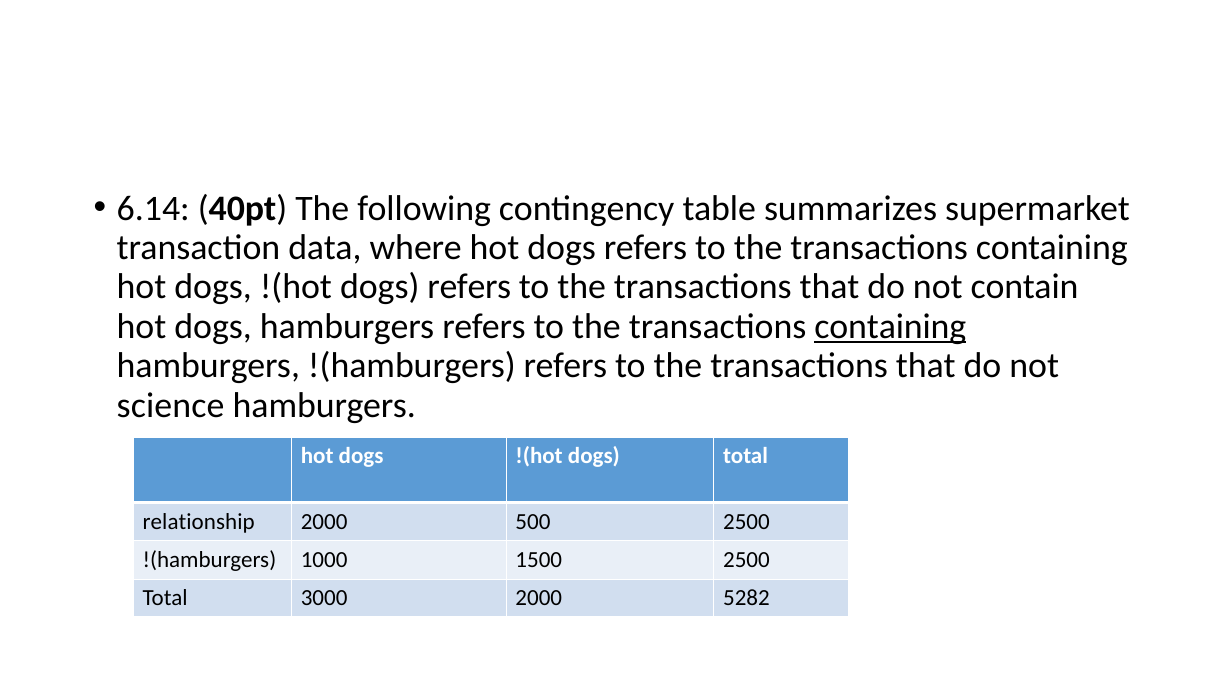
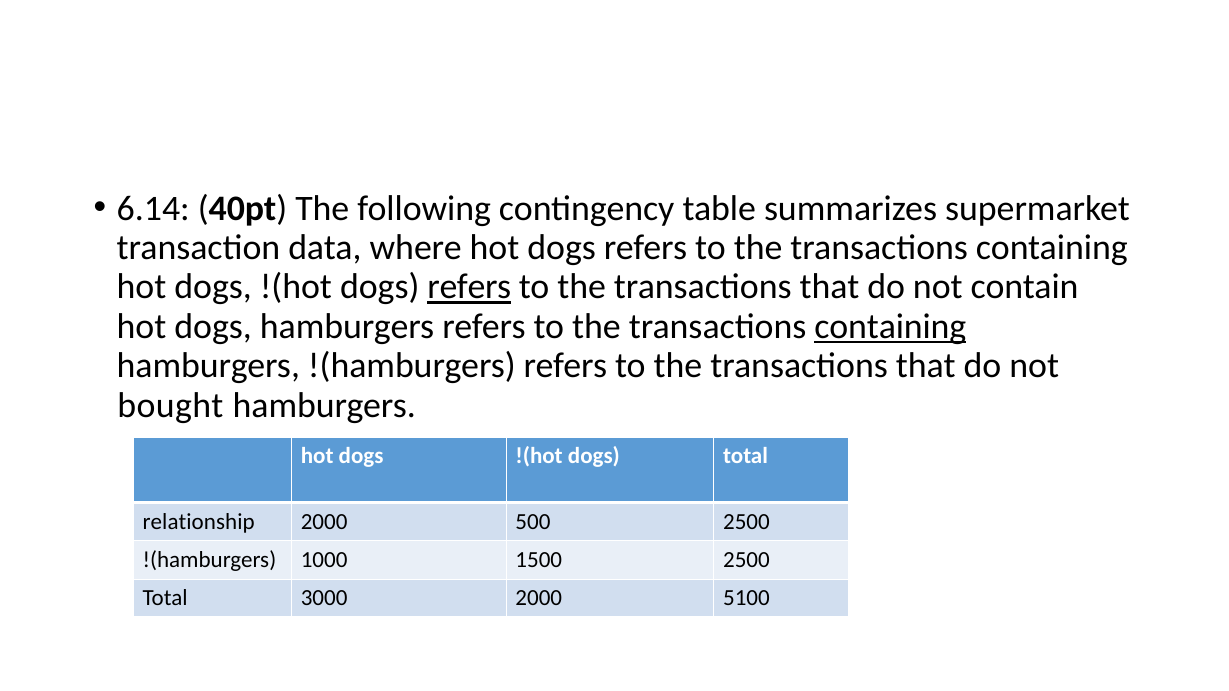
refers underline: none -> present (469, 287)
science: science -> bought (170, 405)
5282: 5282 -> 5100 (746, 599)
